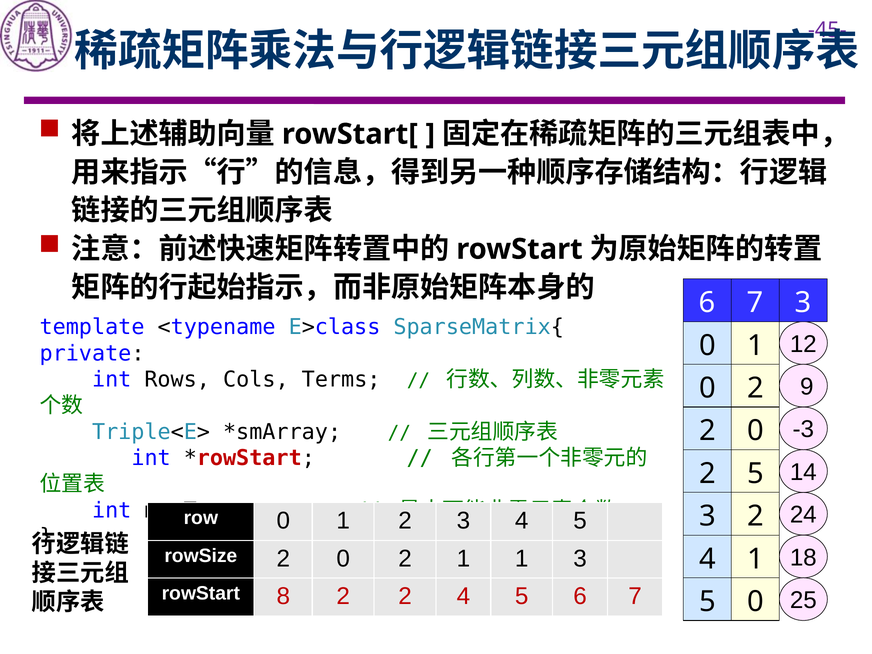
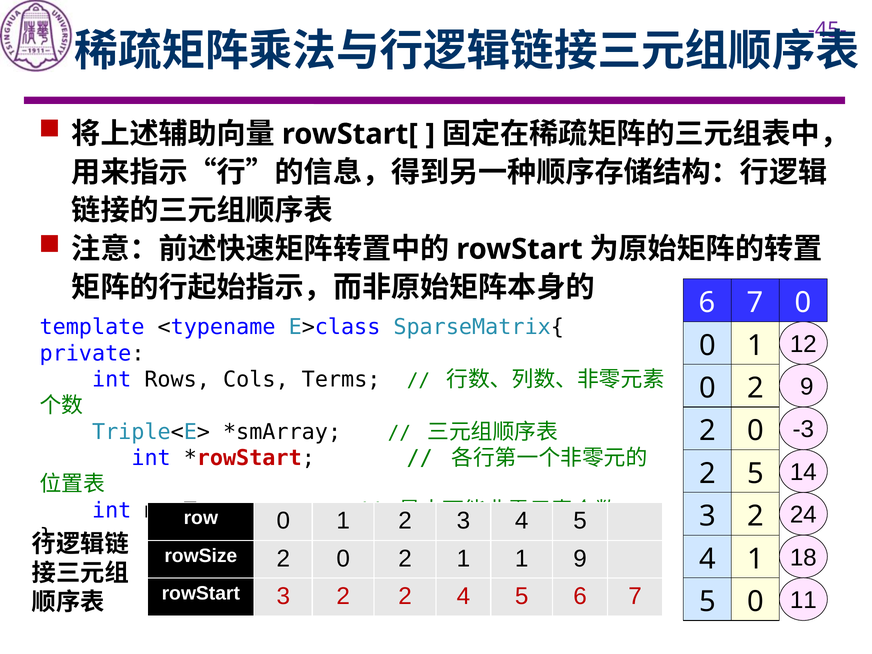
7 3: 3 -> 0 (803, 303)
1 3: 3 -> 9 (580, 559)
rowStart 8: 8 -> 3 (283, 596)
25: 25 -> 11 (803, 600)
